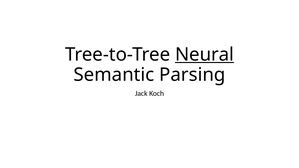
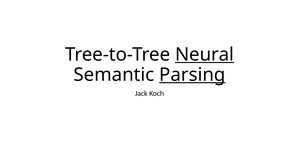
Parsing underline: none -> present (192, 75)
